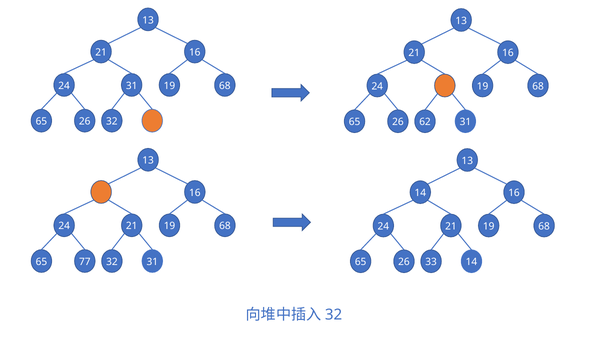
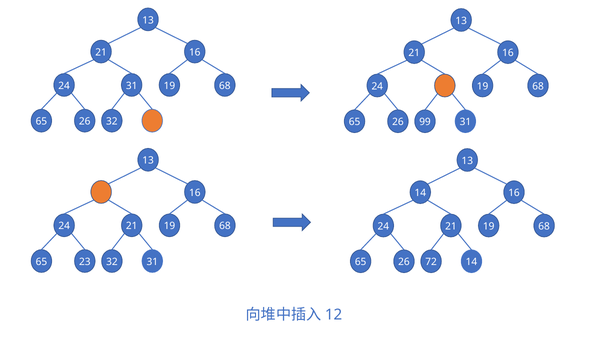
62: 62 -> 99 (425, 122)
77: 77 -> 23 (85, 262)
33: 33 -> 72 (431, 262)
32: 32 -> 12 (334, 315)
